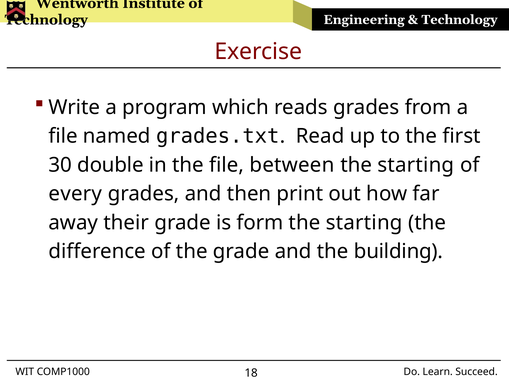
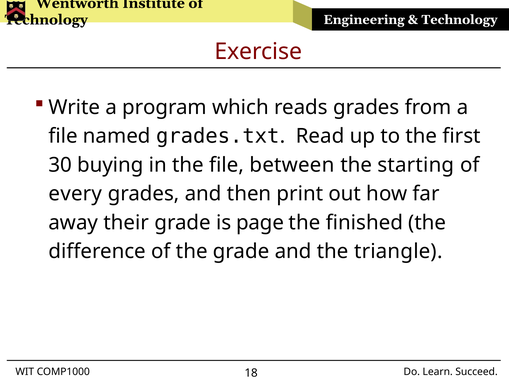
double: double -> buying (110, 165)
form: form -> page (260, 222)
starting: starting -> finished (364, 222)
building: building -> triangle (398, 251)
